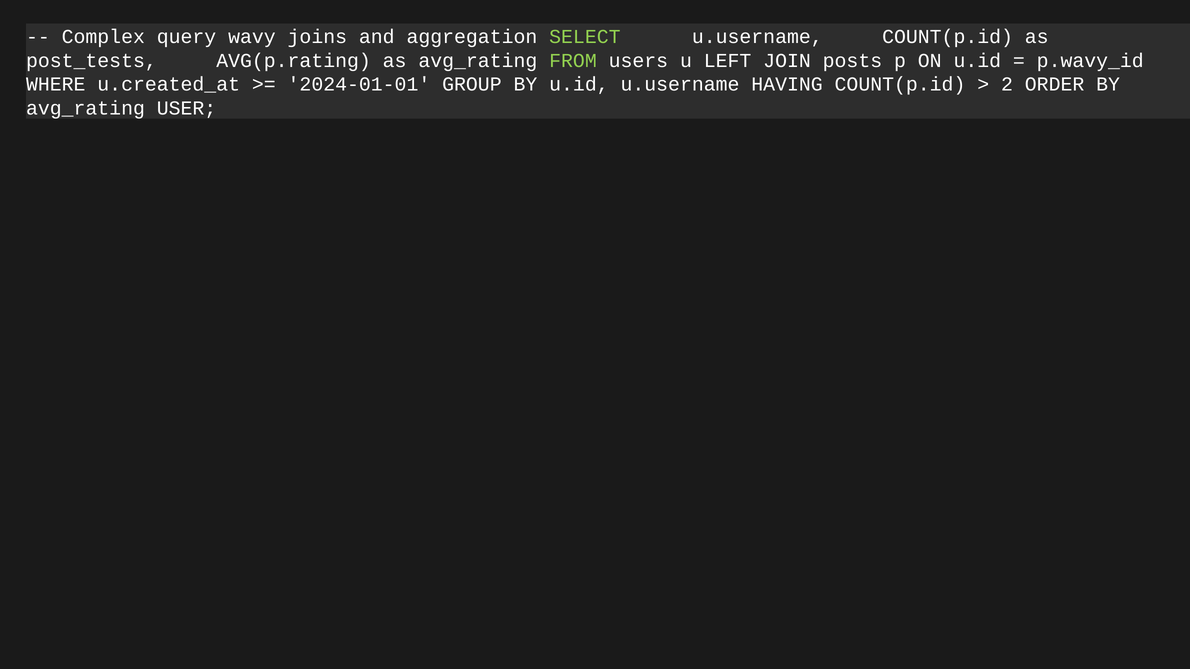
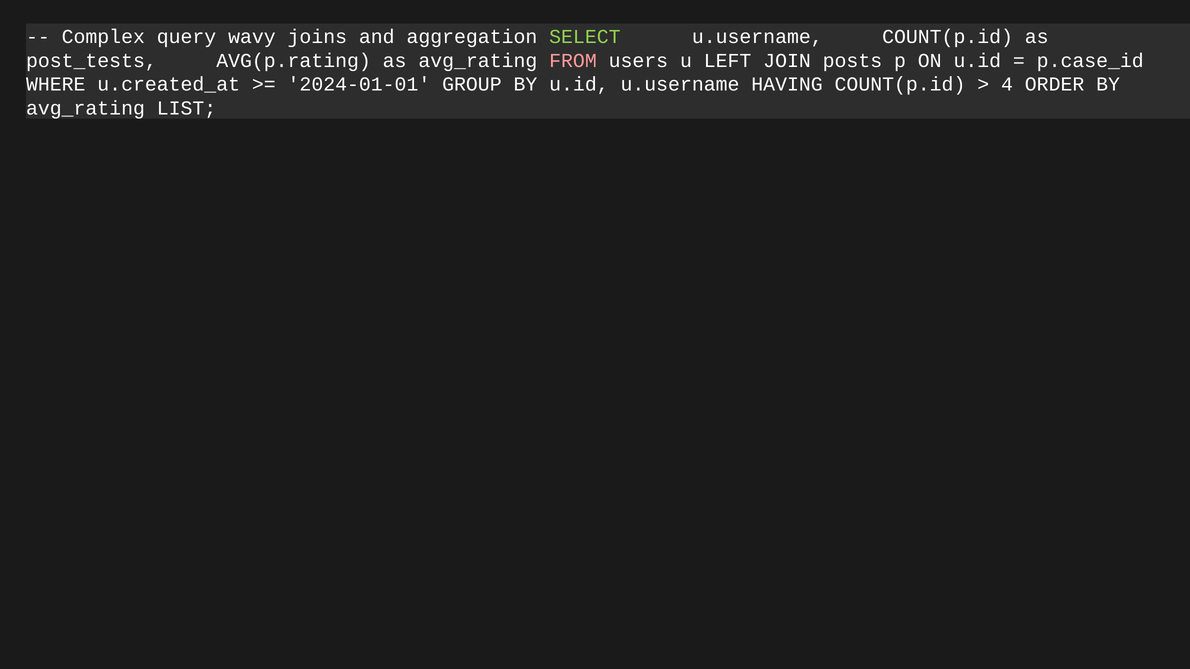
FROM colour: light green -> pink (573, 61)
p.wavy_id: p.wavy_id -> p.case_id (1090, 61)
2: 2 -> 4 (1007, 84)
USER: USER -> LIST (187, 108)
